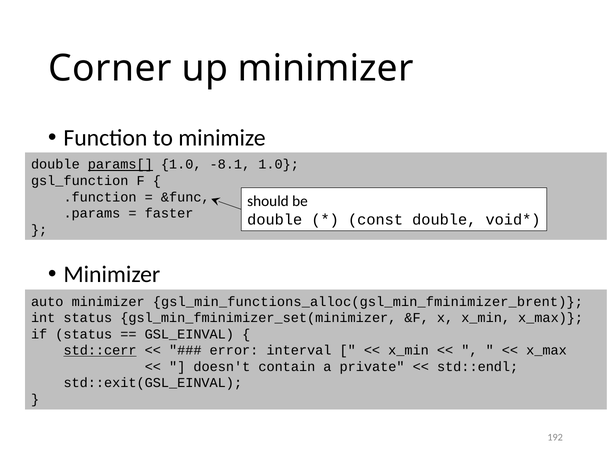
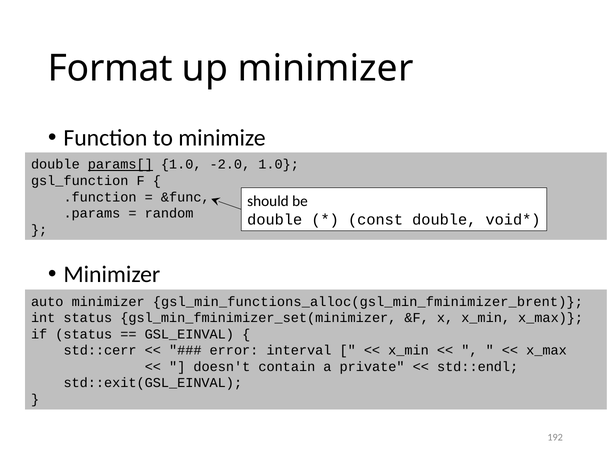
Corner: Corner -> Format (110, 68)
-8.1: -8.1 -> -2.0 (230, 165)
faster: faster -> random (169, 213)
std::cerr underline: present -> none (100, 351)
